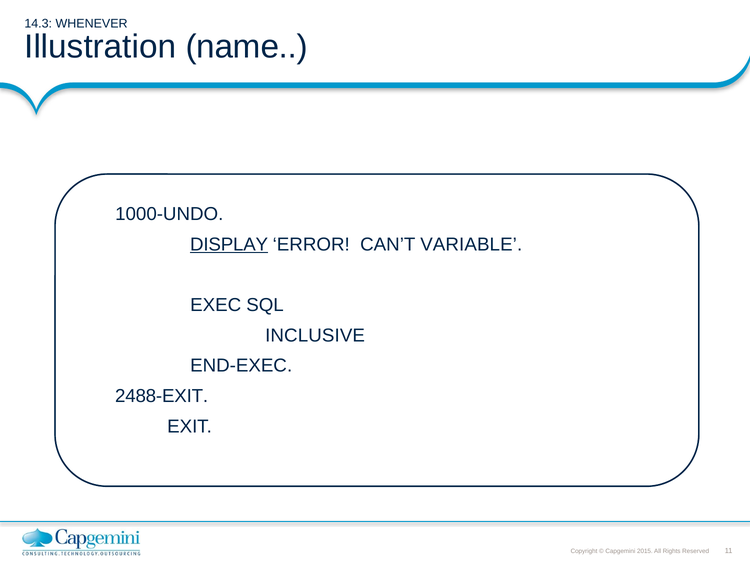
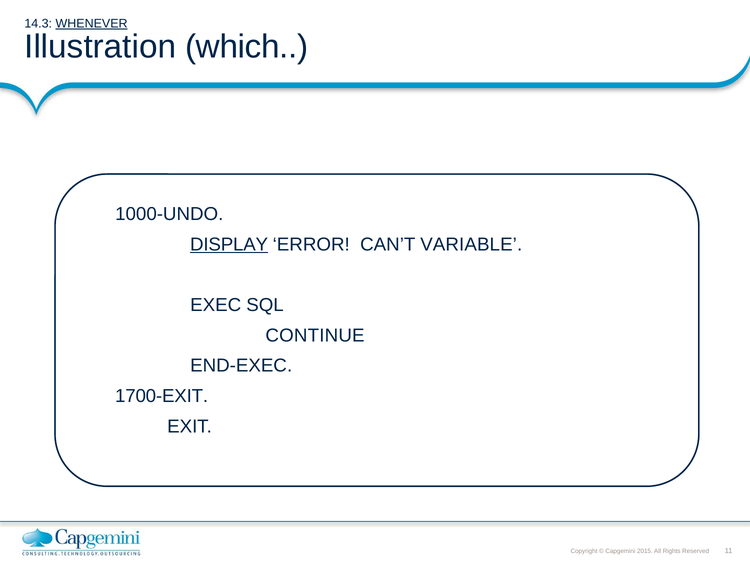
WHENEVER underline: none -> present (92, 24)
name: name -> which (247, 47)
INCLUSIVE: INCLUSIVE -> CONTINUE (315, 336)
2488-EXIT: 2488-EXIT -> 1700-EXIT (162, 396)
